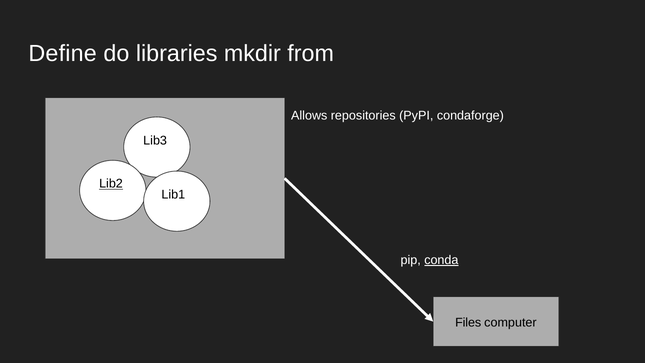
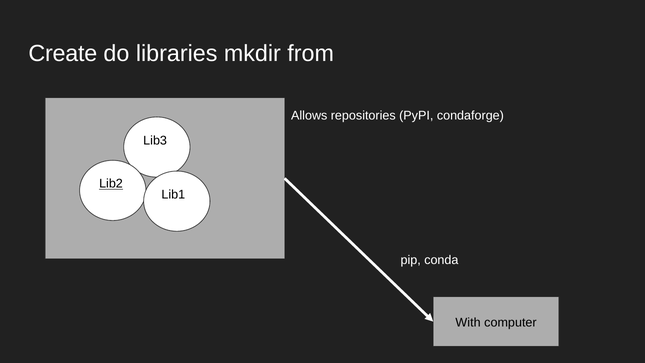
Define: Define -> Create (63, 53)
conda underline: present -> none (441, 260)
Files: Files -> With (468, 322)
